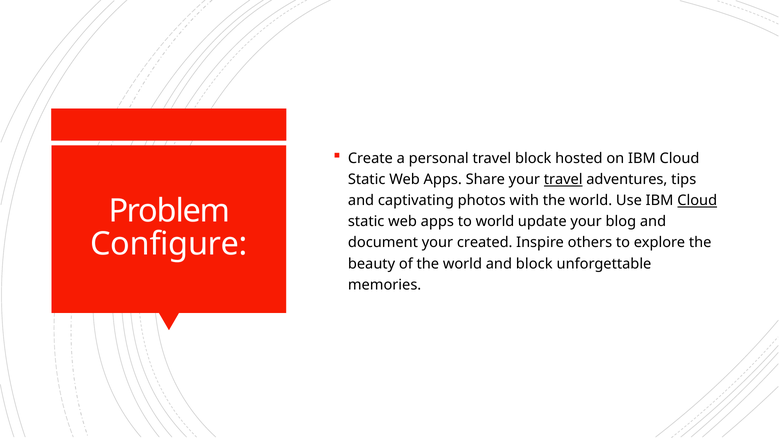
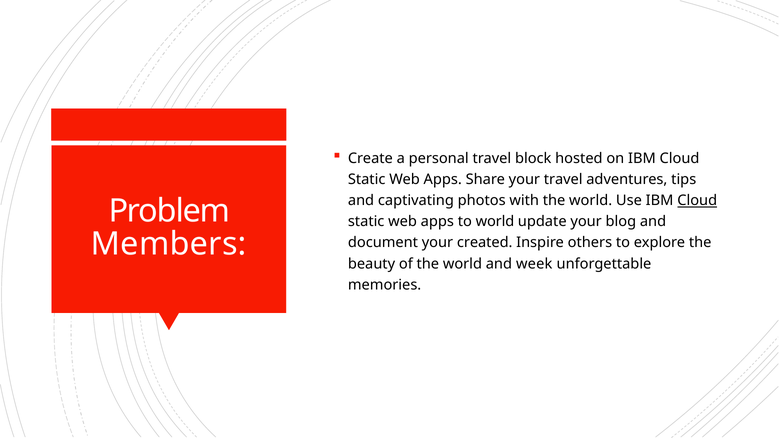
travel underline: present -> none (563, 180)
Configure: Configure -> Members (169, 245)
and block: block -> week (534, 264)
